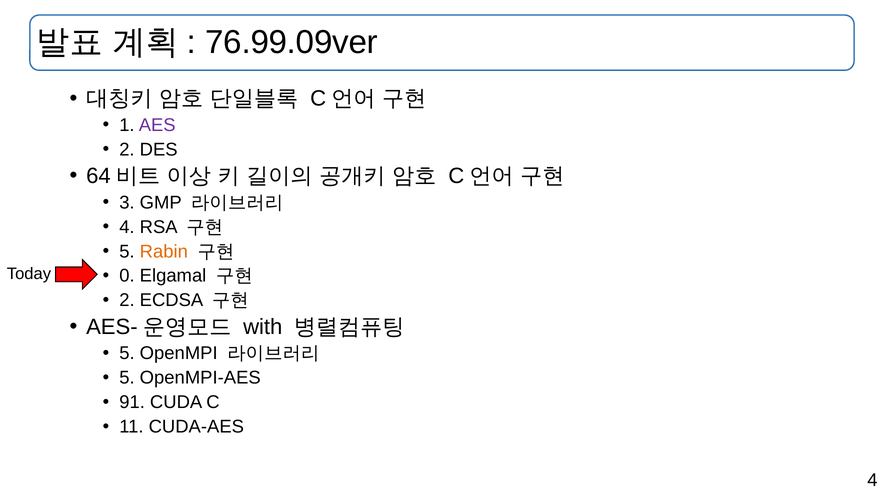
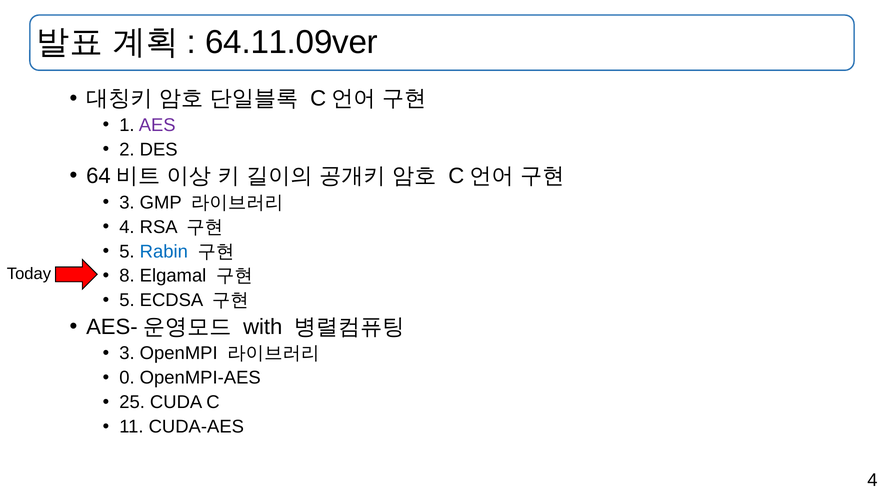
76.99.09ver: 76.99.09ver -> 64.11.09ver (292, 42)
Rabin colour: orange -> blue (164, 252)
0: 0 -> 8 (127, 276)
2: 2 -> 5 (127, 301)
5: 5 -> 3 (127, 353)
5: 5 -> 0 (127, 378)
91: 91 -> 25 (132, 402)
